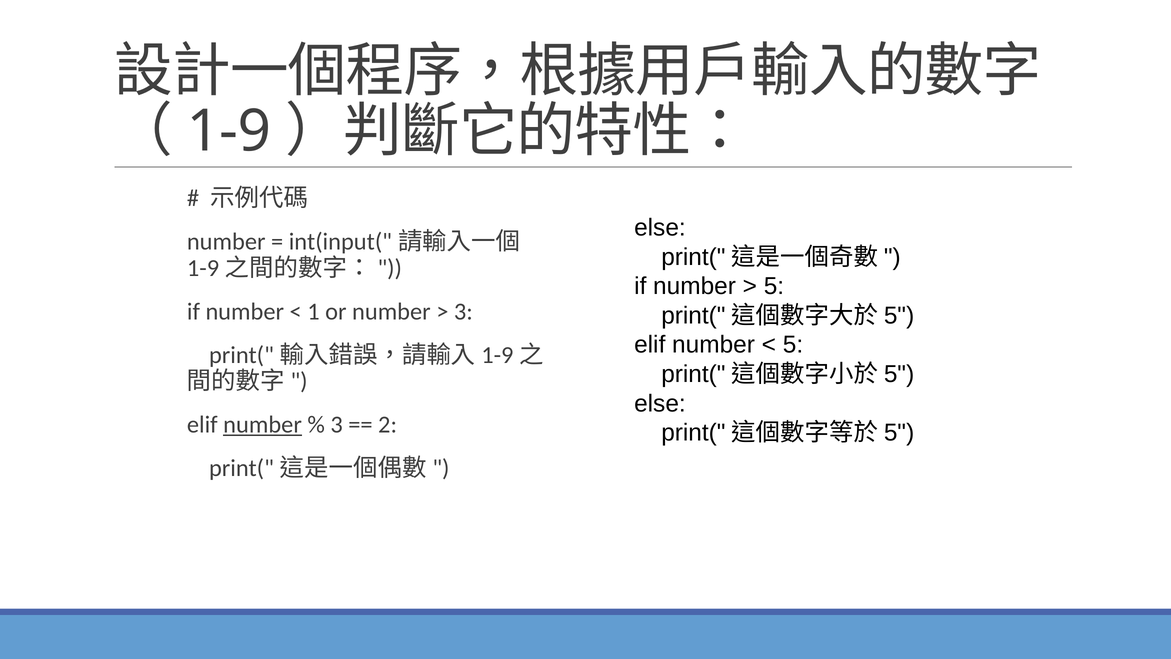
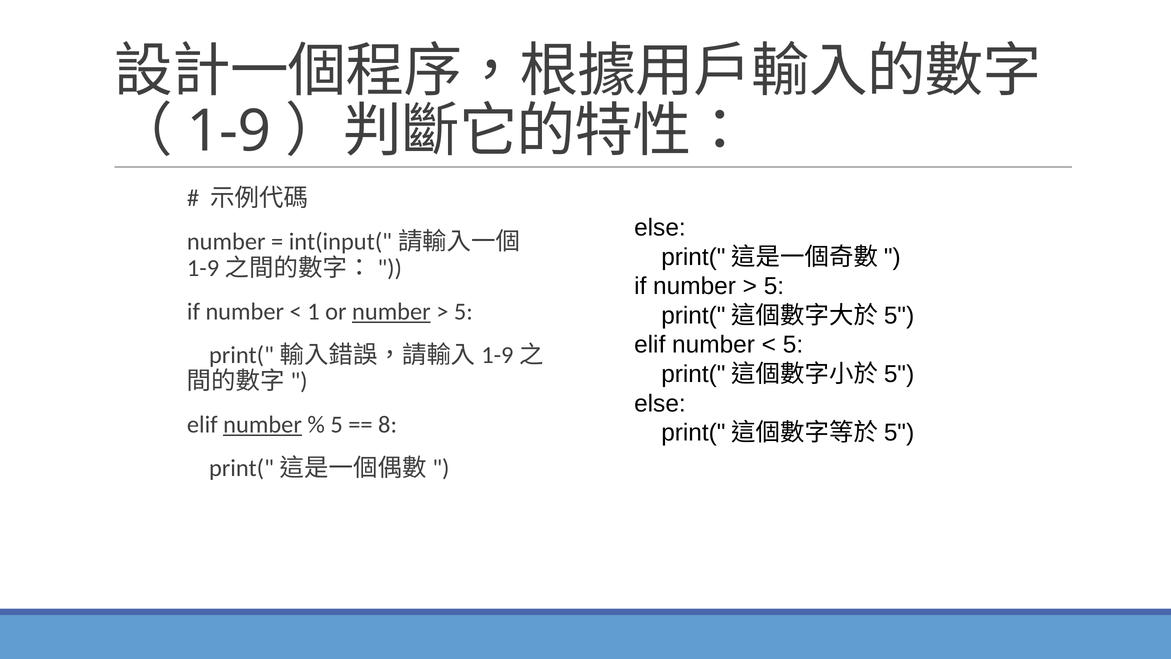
number underline: none -> present (391, 311)
3: 3 -> 5 (463, 311)
3: 3 -> 5 (337, 425)
2: 2 -> 8 (388, 425)
